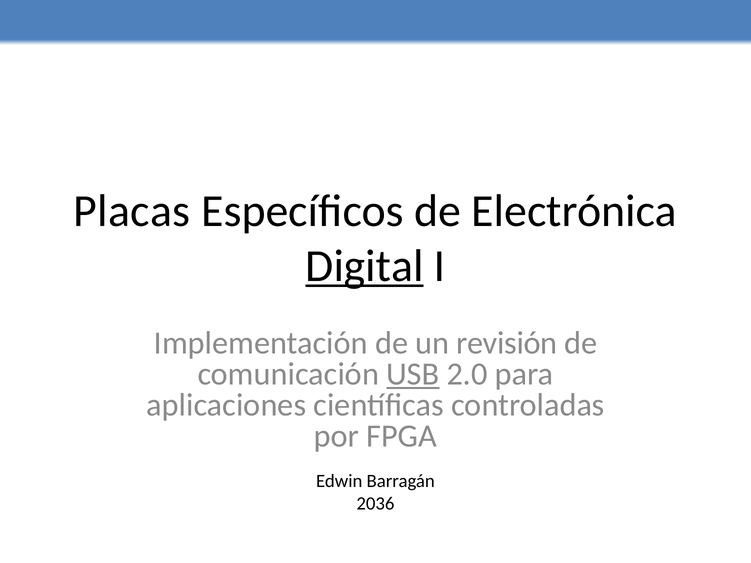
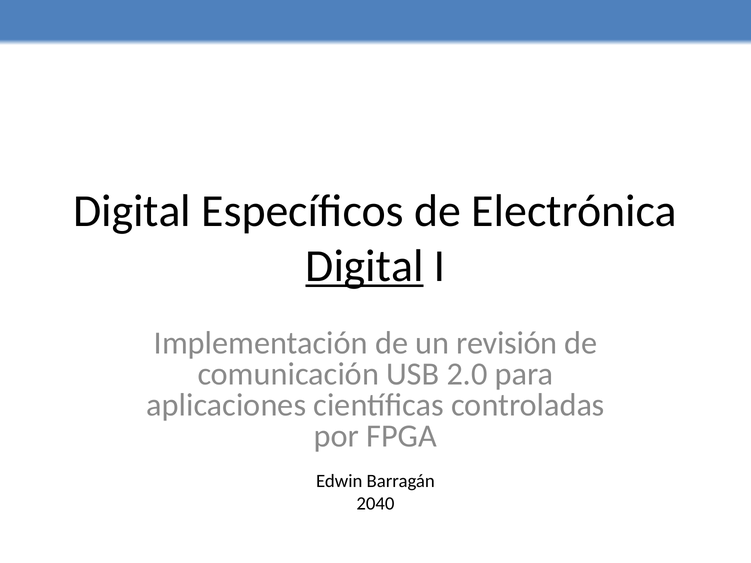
Placas: Placas -> Digital (132, 211)
USB underline: present -> none (413, 374)
2036: 2036 -> 2040 (375, 504)
